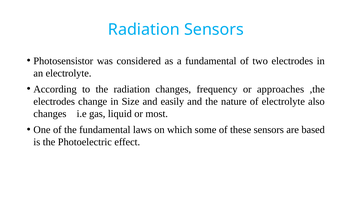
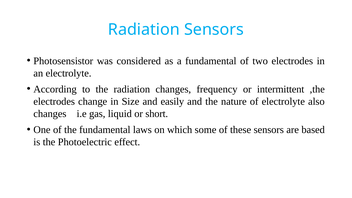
approaches: approaches -> intermittent (281, 89)
most: most -> short (157, 114)
